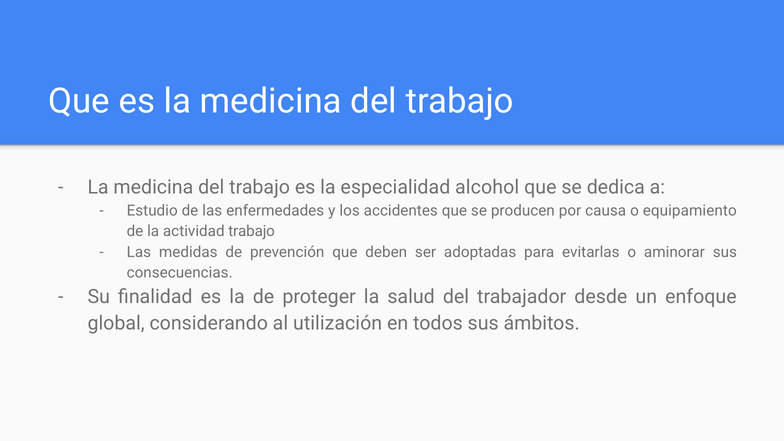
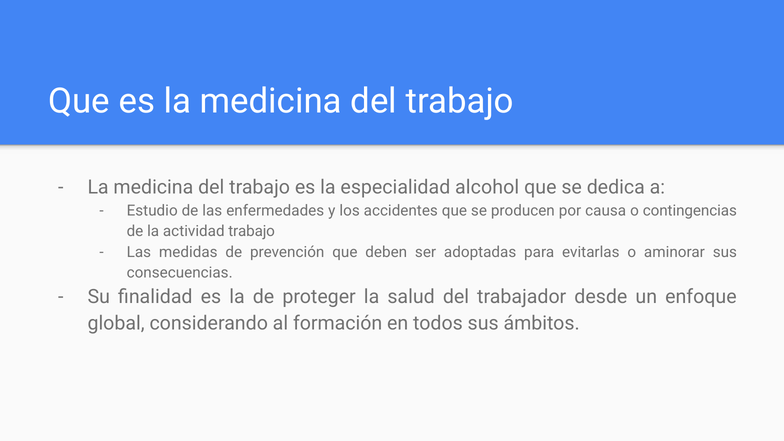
equipamiento: equipamiento -> contingencias (690, 211)
utilización: utilización -> formación (338, 323)
